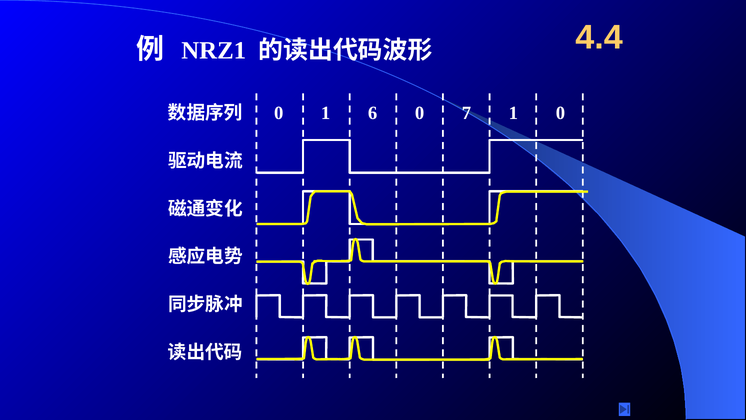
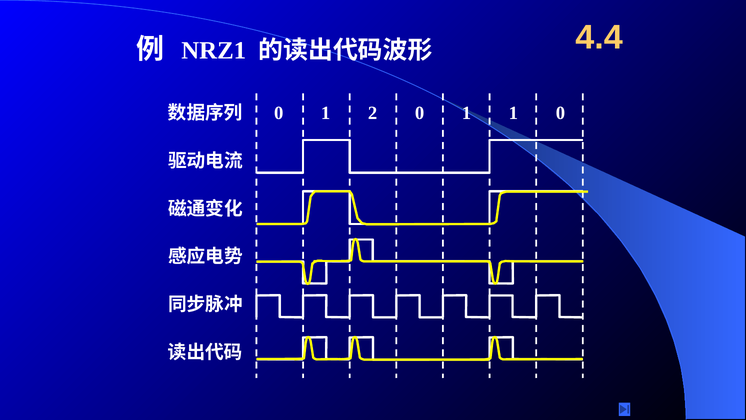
6: 6 -> 2 (373, 113)
7: 7 -> 1 (466, 113)
